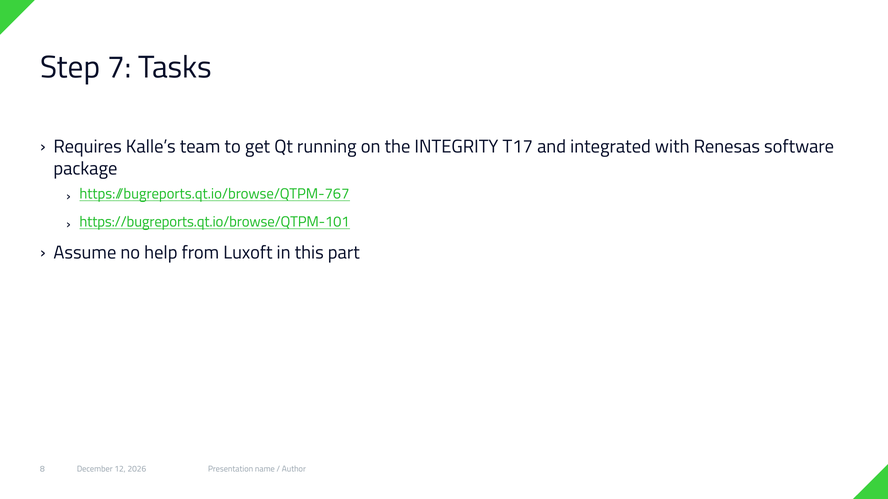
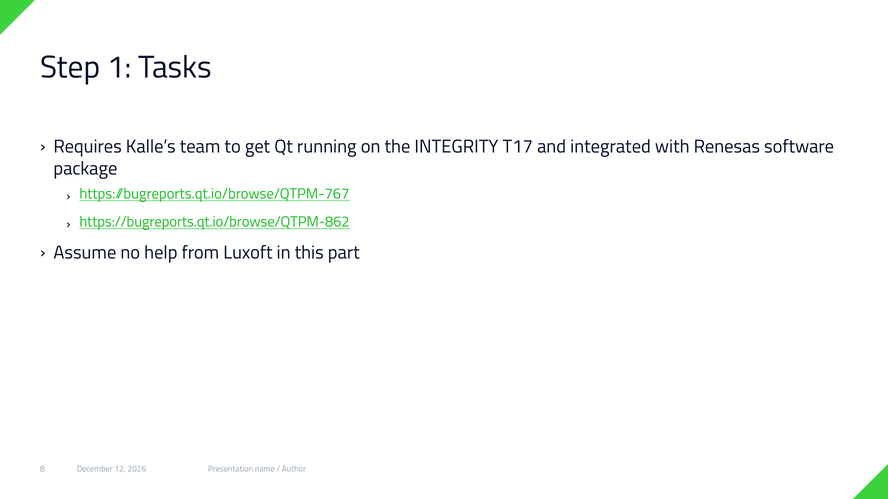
7: 7 -> 1 (119, 67)
https://bugreports.qt.io/browse/QTPM-101: https://bugreports.qt.io/browse/QTPM-101 -> https://bugreports.qt.io/browse/QTPM-862 (215, 222)
